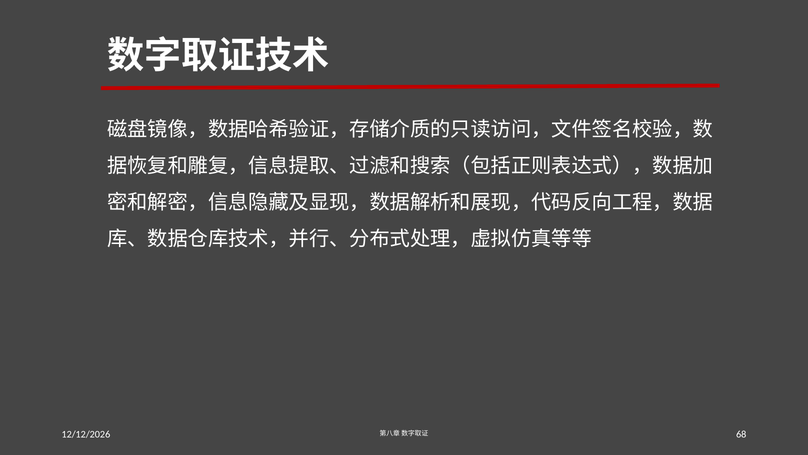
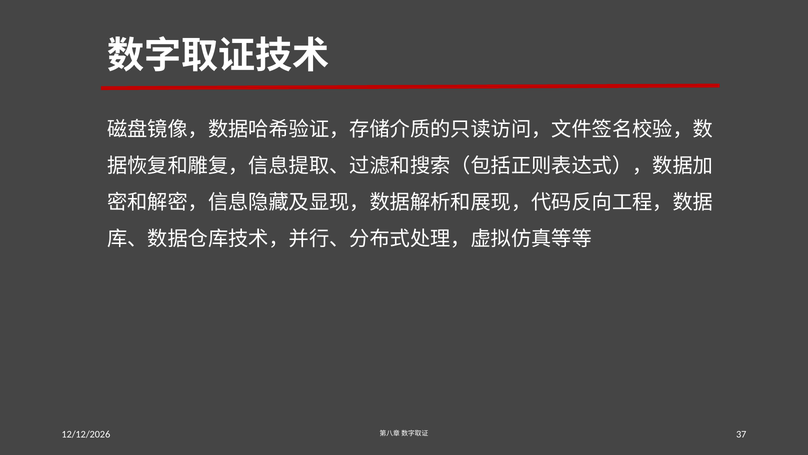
68: 68 -> 37 (741, 434)
